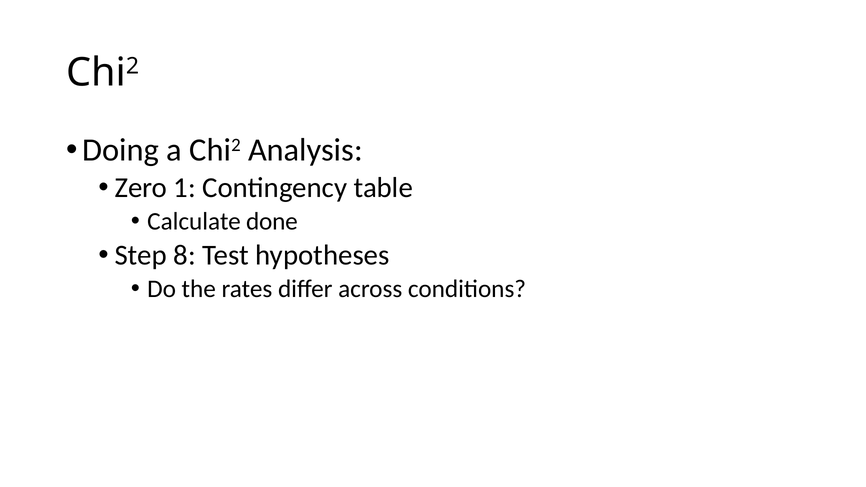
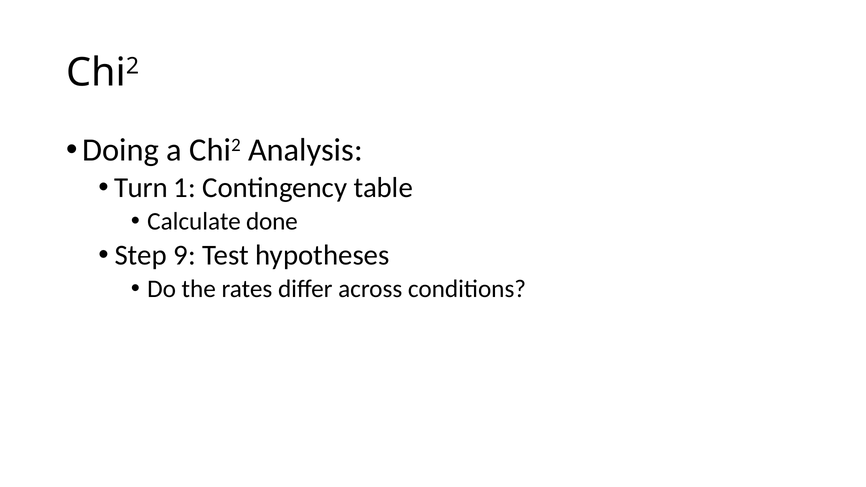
Zero: Zero -> Turn (141, 188)
8: 8 -> 9 (185, 255)
